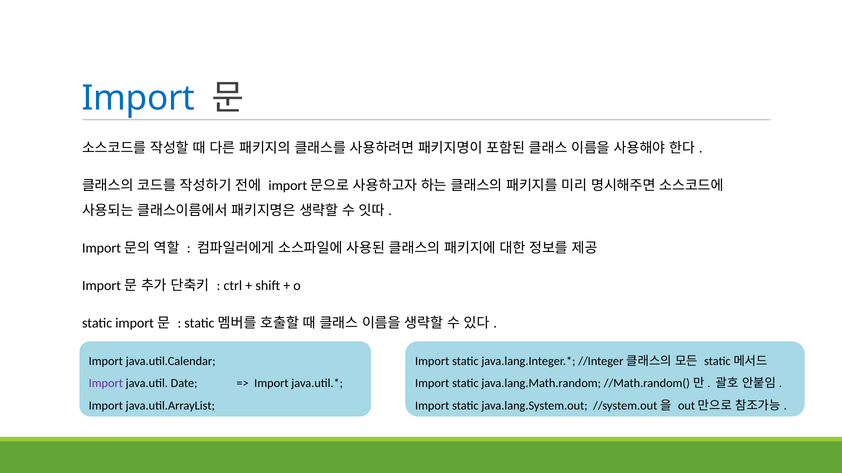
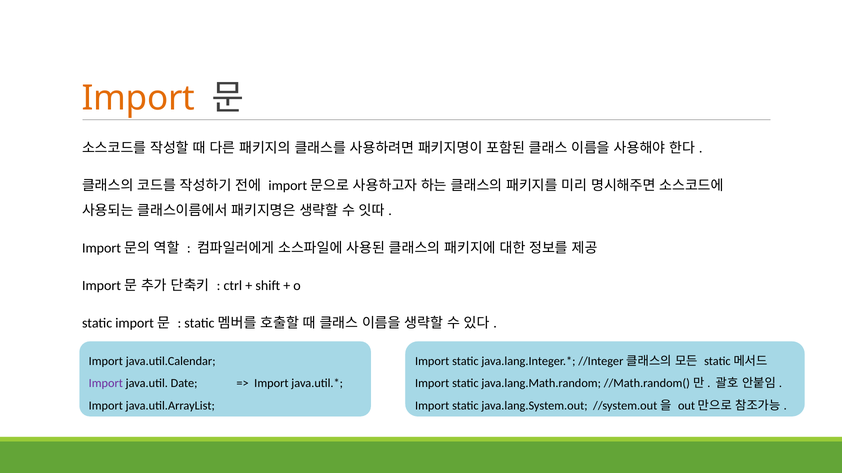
Import colour: blue -> orange (138, 98)
